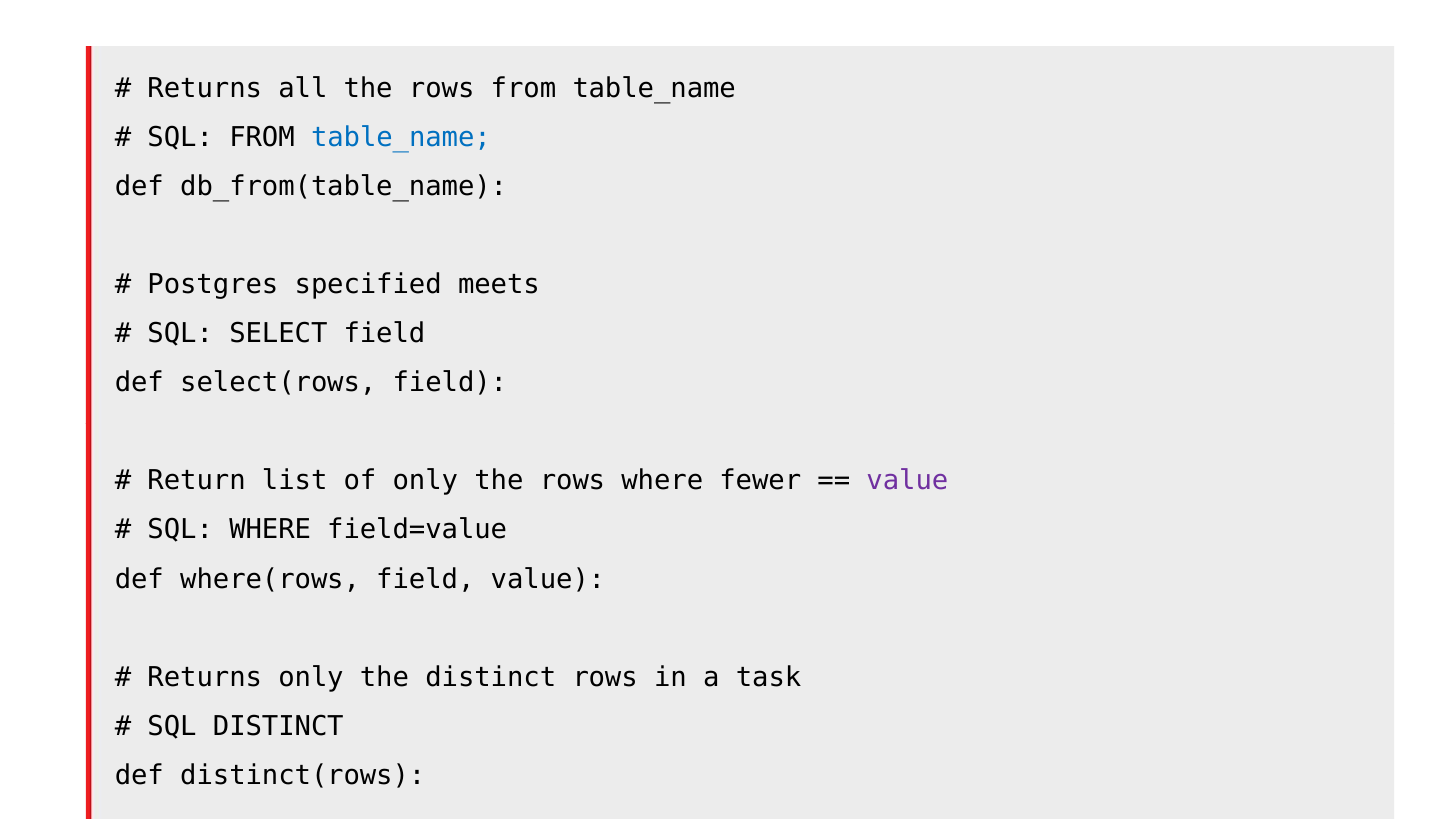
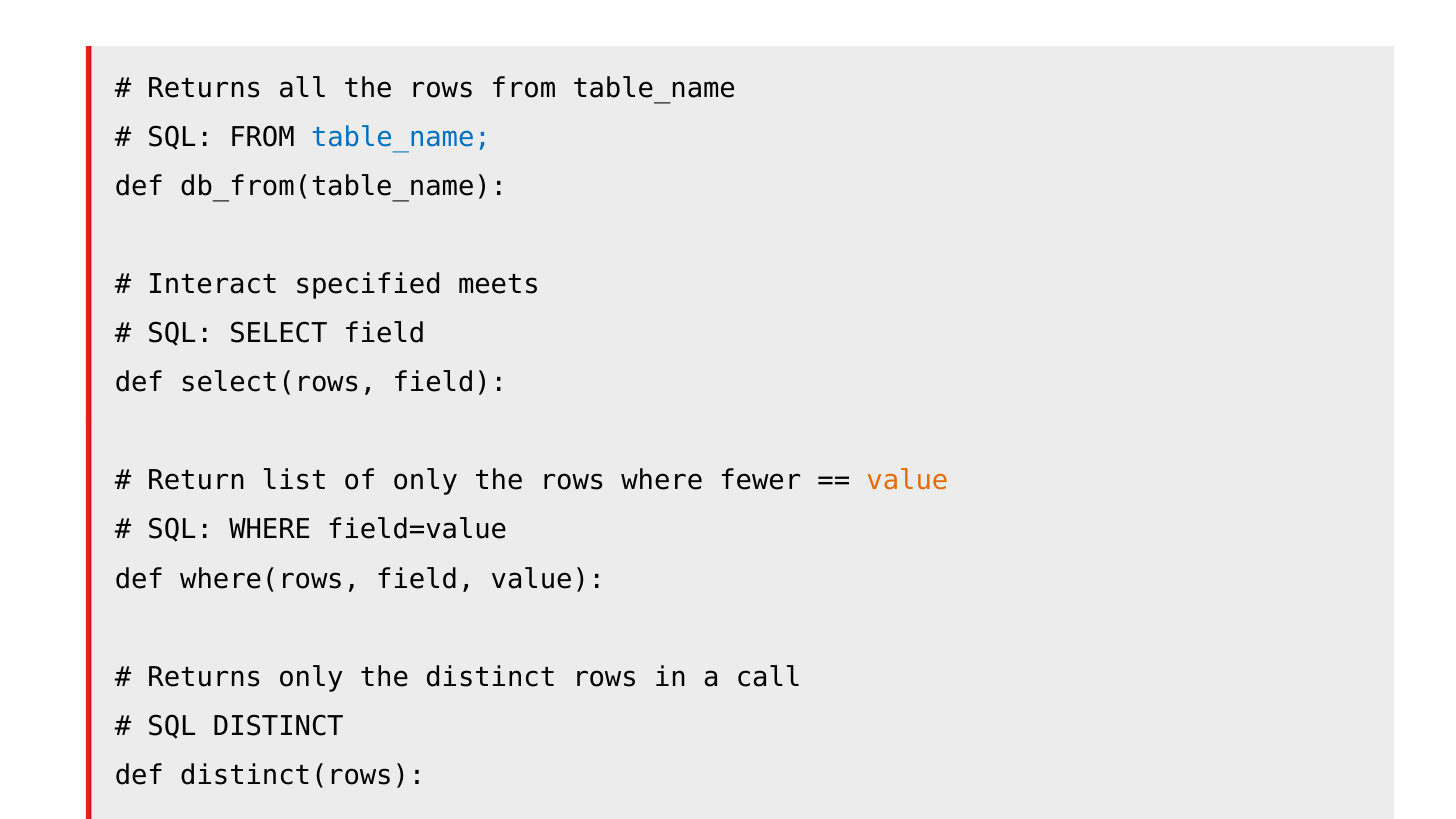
Postgres: Postgres -> Interact (213, 285)
value colour: purple -> orange (907, 481)
task: task -> call (769, 677)
